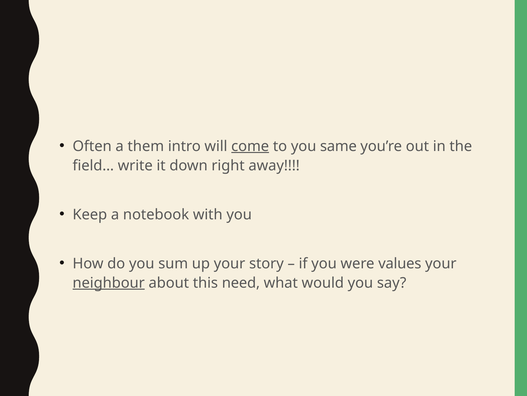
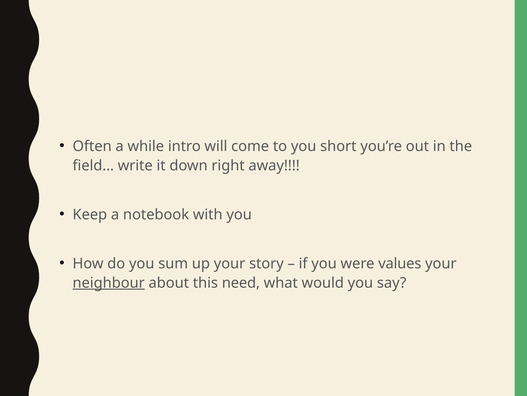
them: them -> while (146, 146)
come underline: present -> none (250, 146)
same: same -> short (338, 146)
